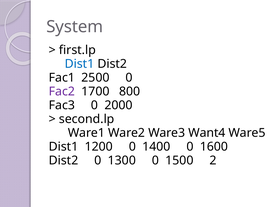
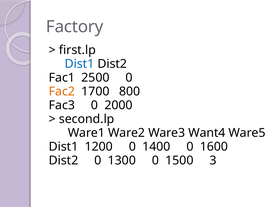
System: System -> Factory (75, 27)
Fac2 colour: purple -> orange (62, 92)
2: 2 -> 3 (213, 161)
